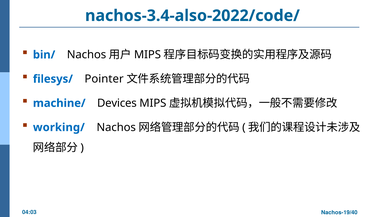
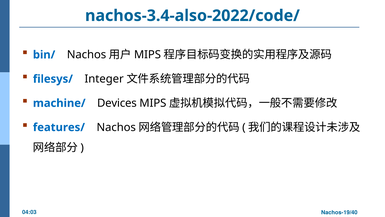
Pointer: Pointer -> Integer (104, 79)
working/: working/ -> features/ (59, 127)
